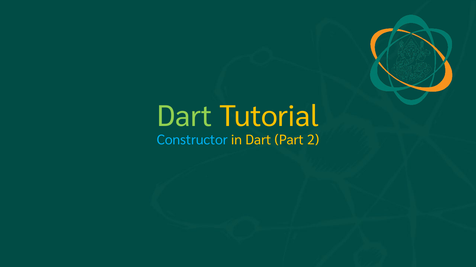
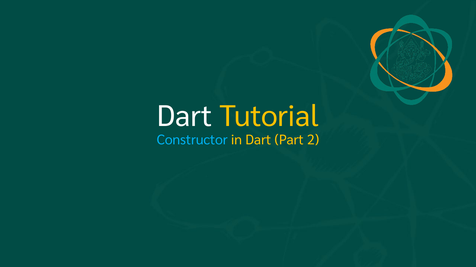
Dart colour: light green -> white (185, 117)
